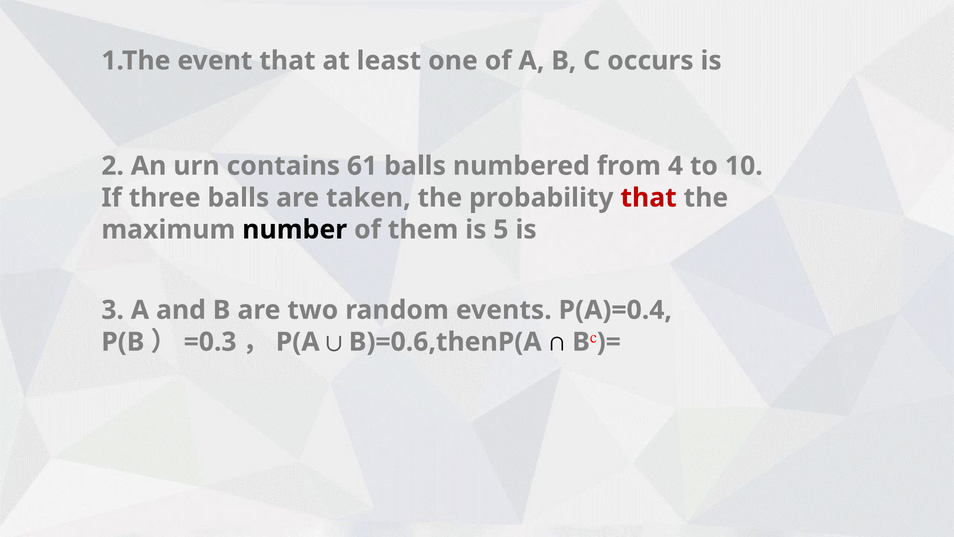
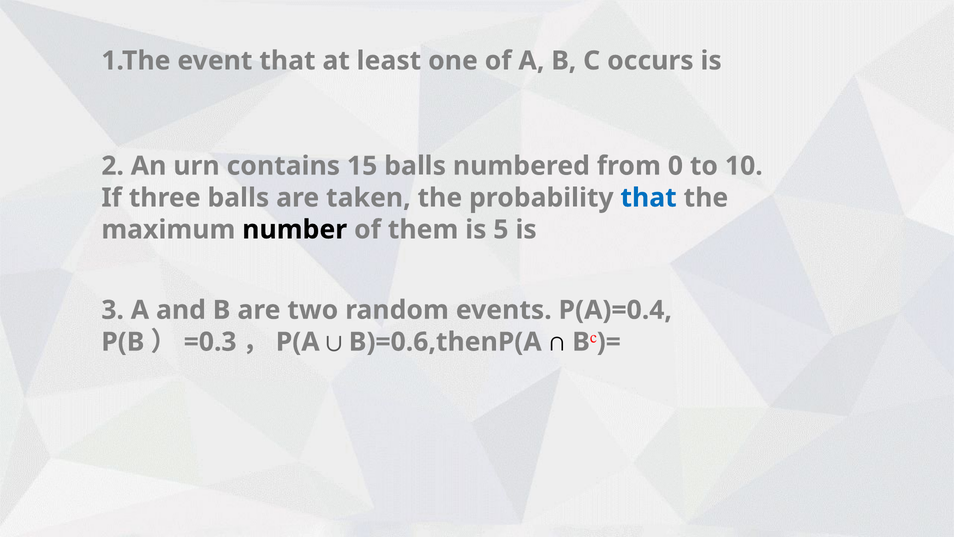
61: 61 -> 15 (362, 166)
4: 4 -> 0 (675, 166)
that colour: red -> blue (649, 198)
